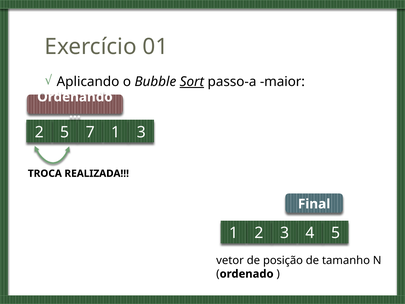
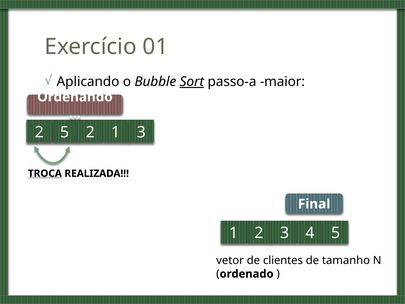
5 7: 7 -> 2 (90, 132)
TROCA underline: none -> present (45, 173)
posição: posição -> clientes (283, 260)
